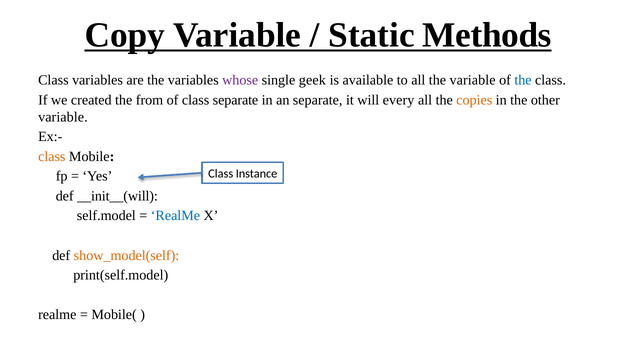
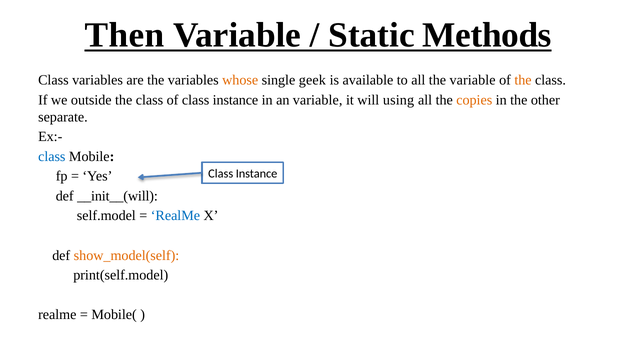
Copy: Copy -> Then (125, 35)
whose colour: purple -> orange (240, 80)
the colour: blue -> orange (523, 80)
created: created -> outside (91, 100)
from: from -> class (150, 100)
of class separate: separate -> instance (235, 100)
an separate: separate -> variable (318, 100)
every: every -> using (399, 100)
variable: variable -> separate (63, 117)
class colour: orange -> blue (52, 156)
